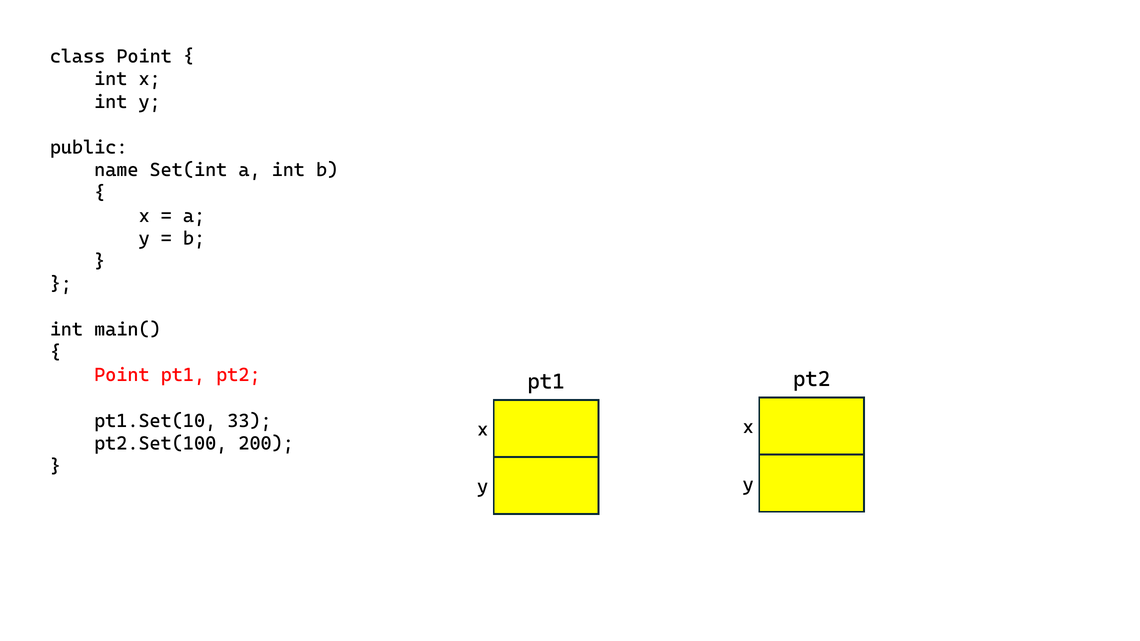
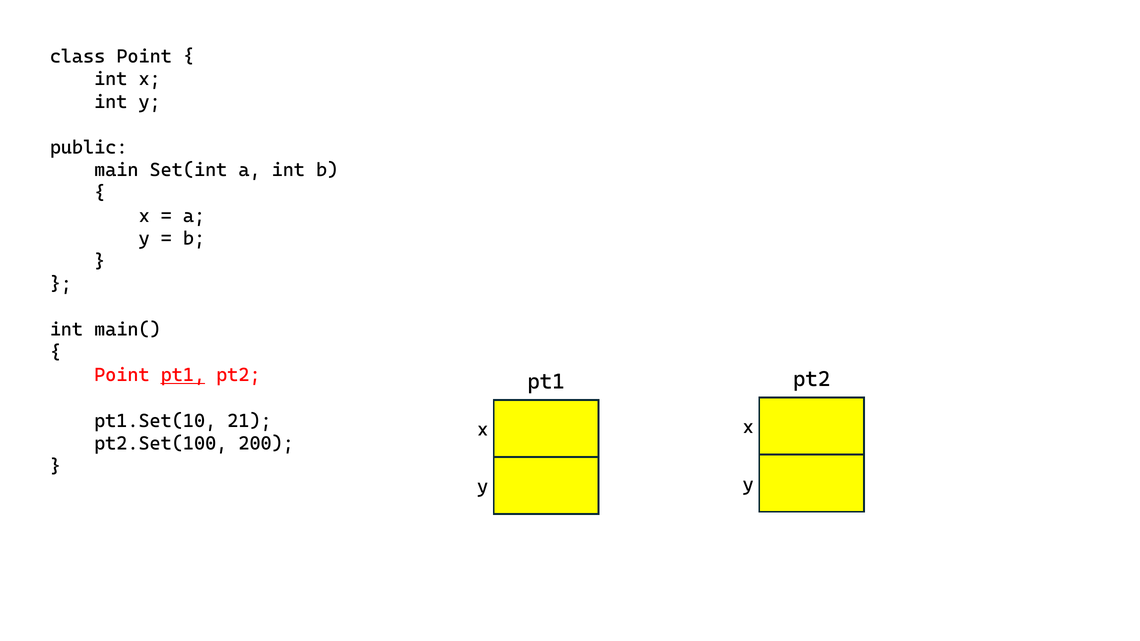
name: name -> main (116, 170)
pt1 underline: none -> present (183, 375)
33: 33 -> 21 (250, 421)
